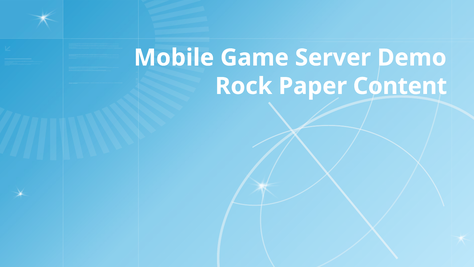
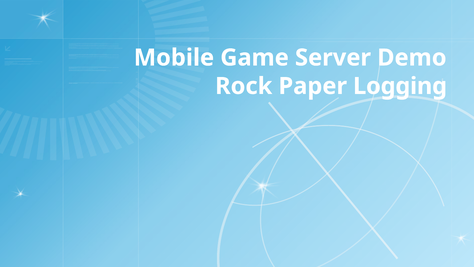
Content: Content -> Logging (400, 86)
